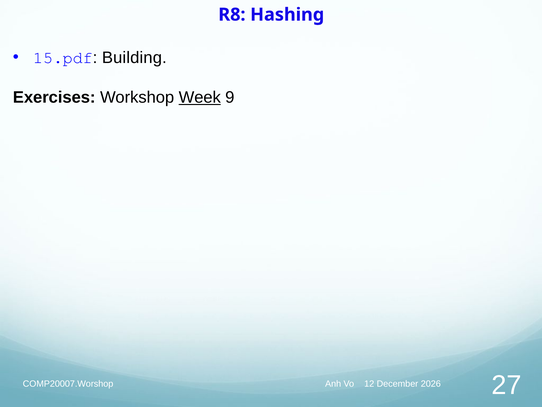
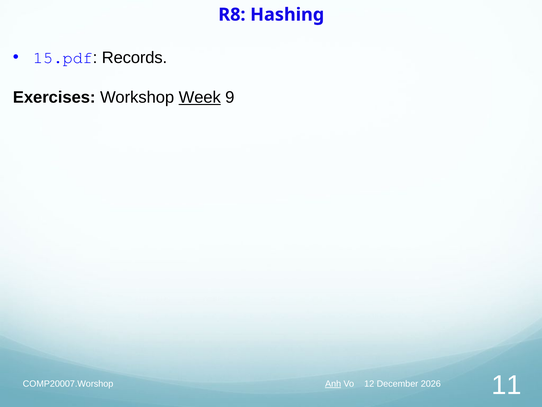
Building: Building -> Records (134, 58)
Anh underline: none -> present (333, 383)
27: 27 -> 11 (506, 385)
